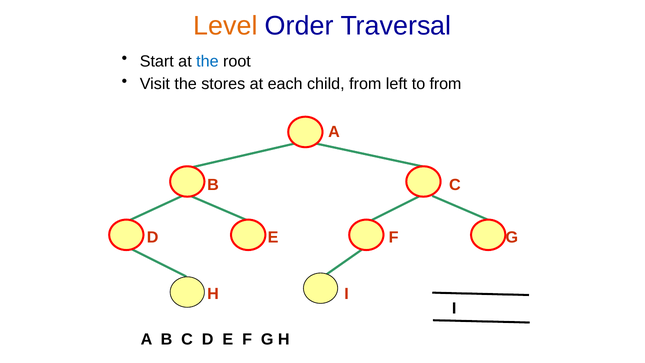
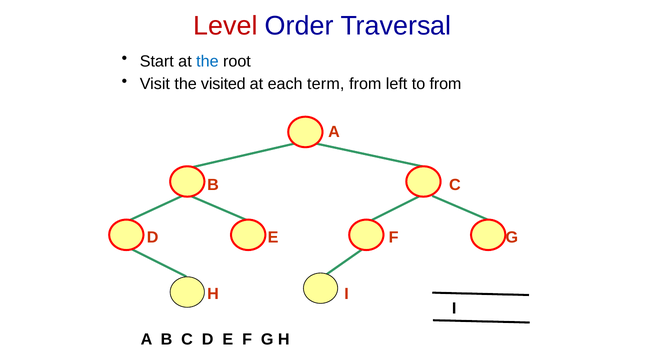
Level colour: orange -> red (225, 26)
stores: stores -> visited (223, 84)
child: child -> term (326, 84)
